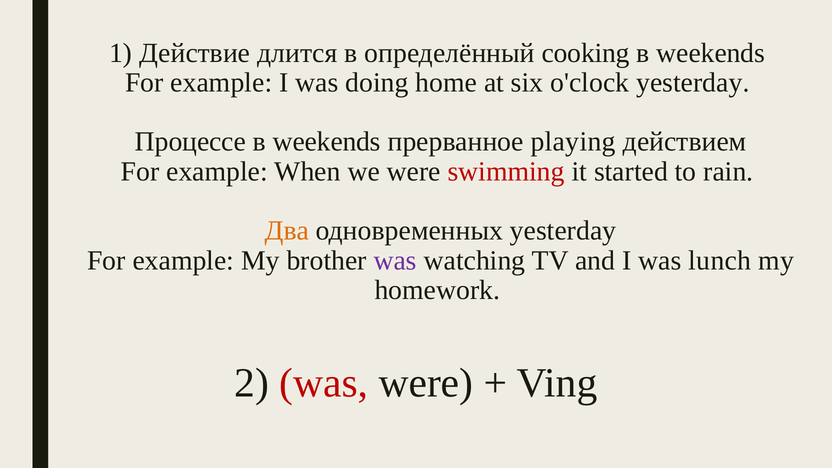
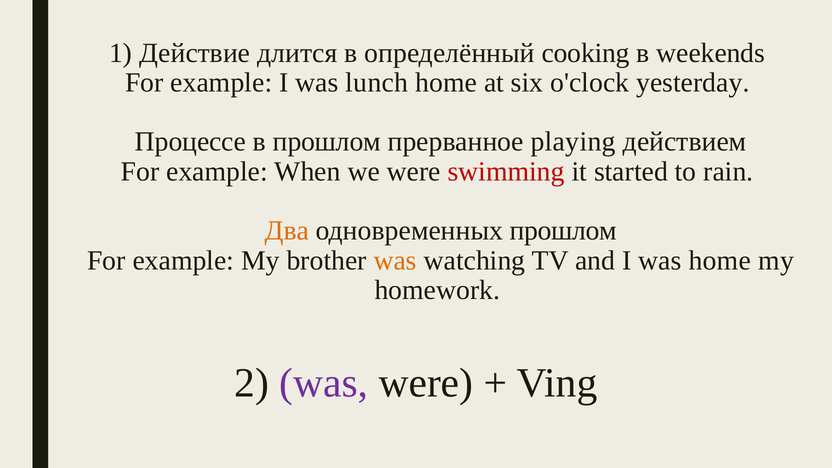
doing: doing -> lunch (377, 83)
weekends: weekends -> прошлом (327, 142)
одновременных yesterday: yesterday -> прошлом (563, 231)
was colour: purple -> orange (395, 260)
was lunch: lunch -> home (720, 260)
was colour: red -> purple (324, 383)
